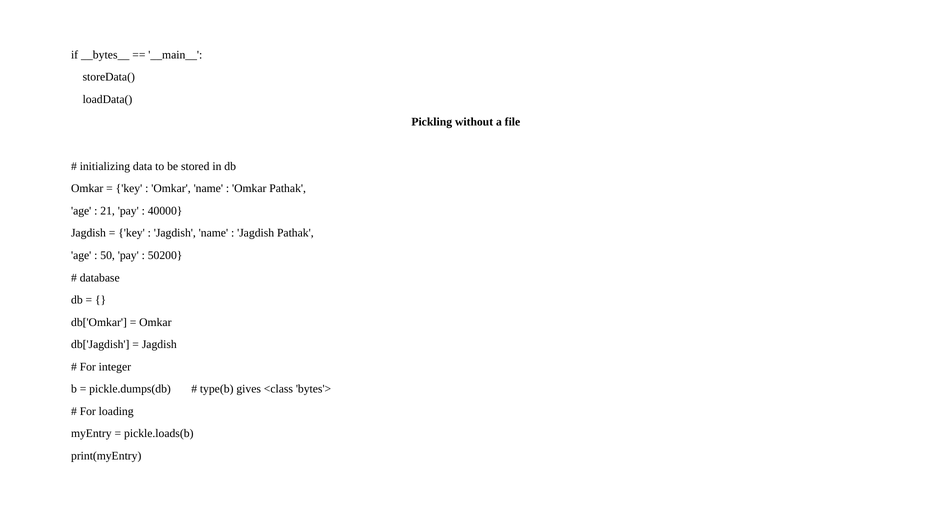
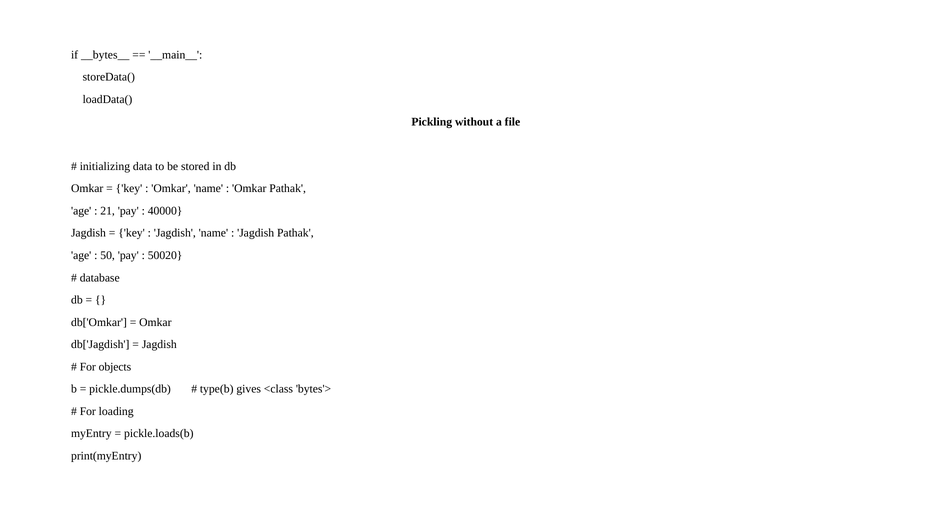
50200: 50200 -> 50020 (165, 256)
integer: integer -> objects (115, 367)
